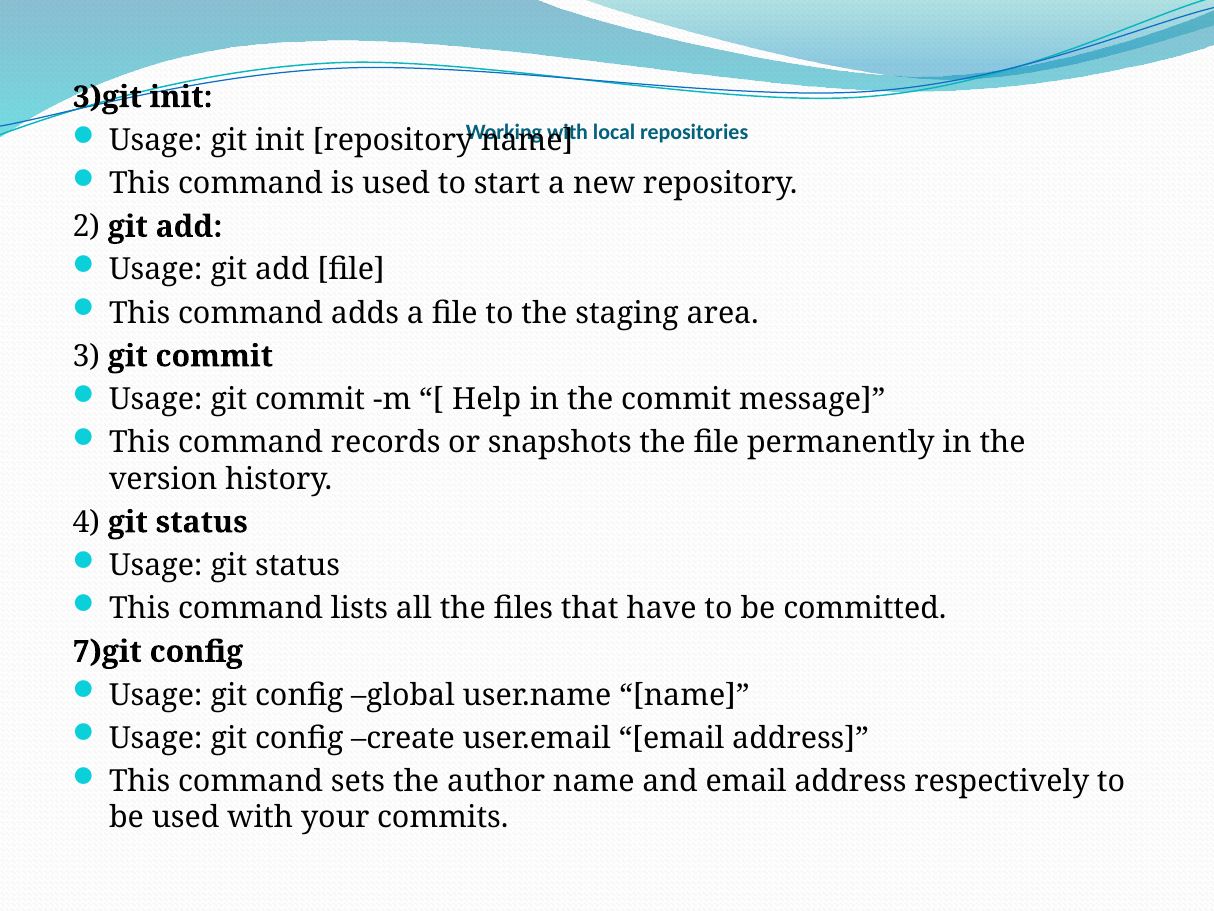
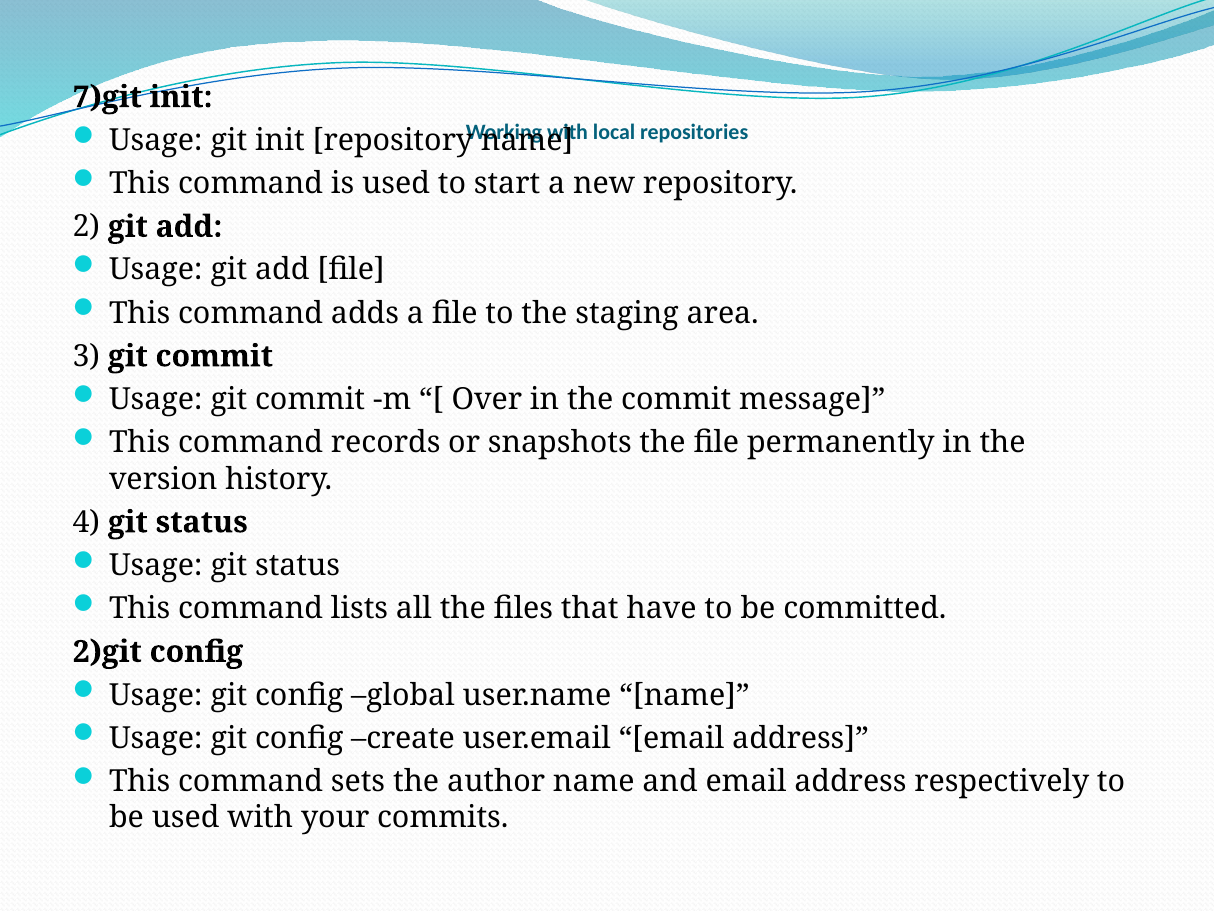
3)git: 3)git -> 7)git (107, 97)
Help: Help -> Over (487, 399)
7)git: 7)git -> 2)git (107, 651)
